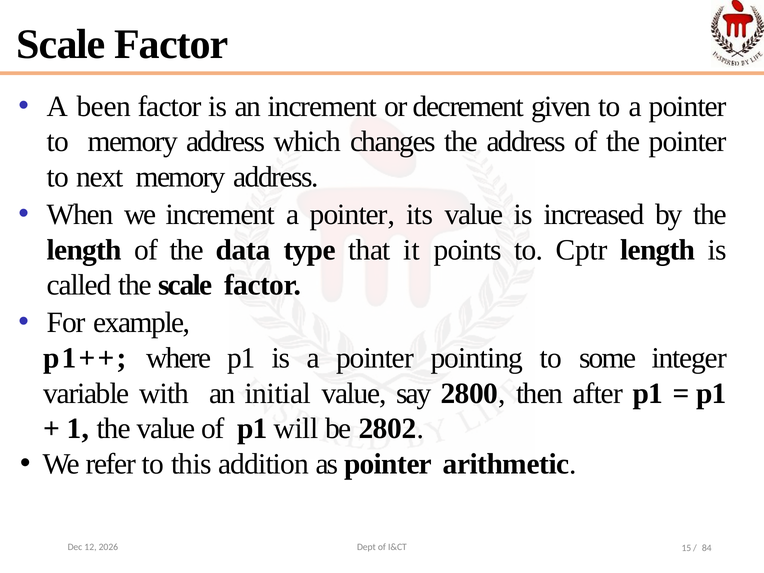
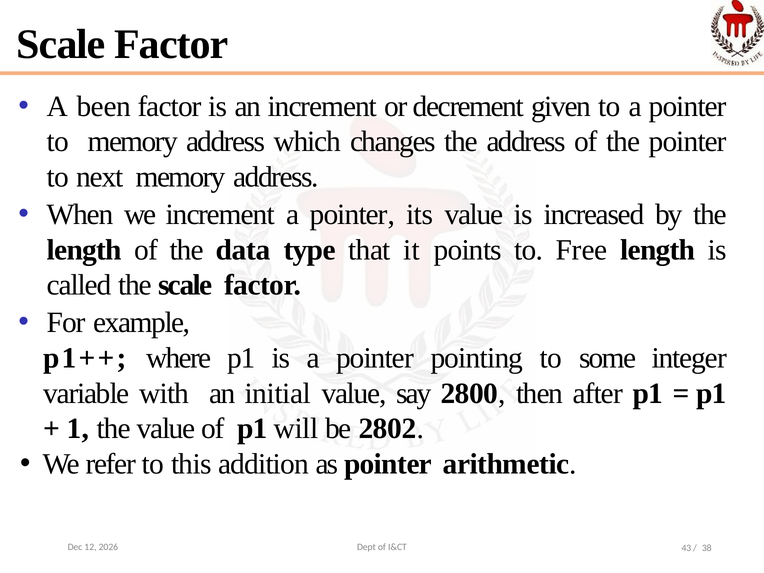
Cptr: Cptr -> Free (582, 250)
15: 15 -> 43 (686, 549)
84: 84 -> 38 (707, 549)
